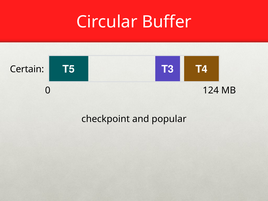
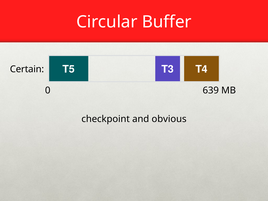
124: 124 -> 639 (211, 90)
popular: popular -> obvious (169, 119)
